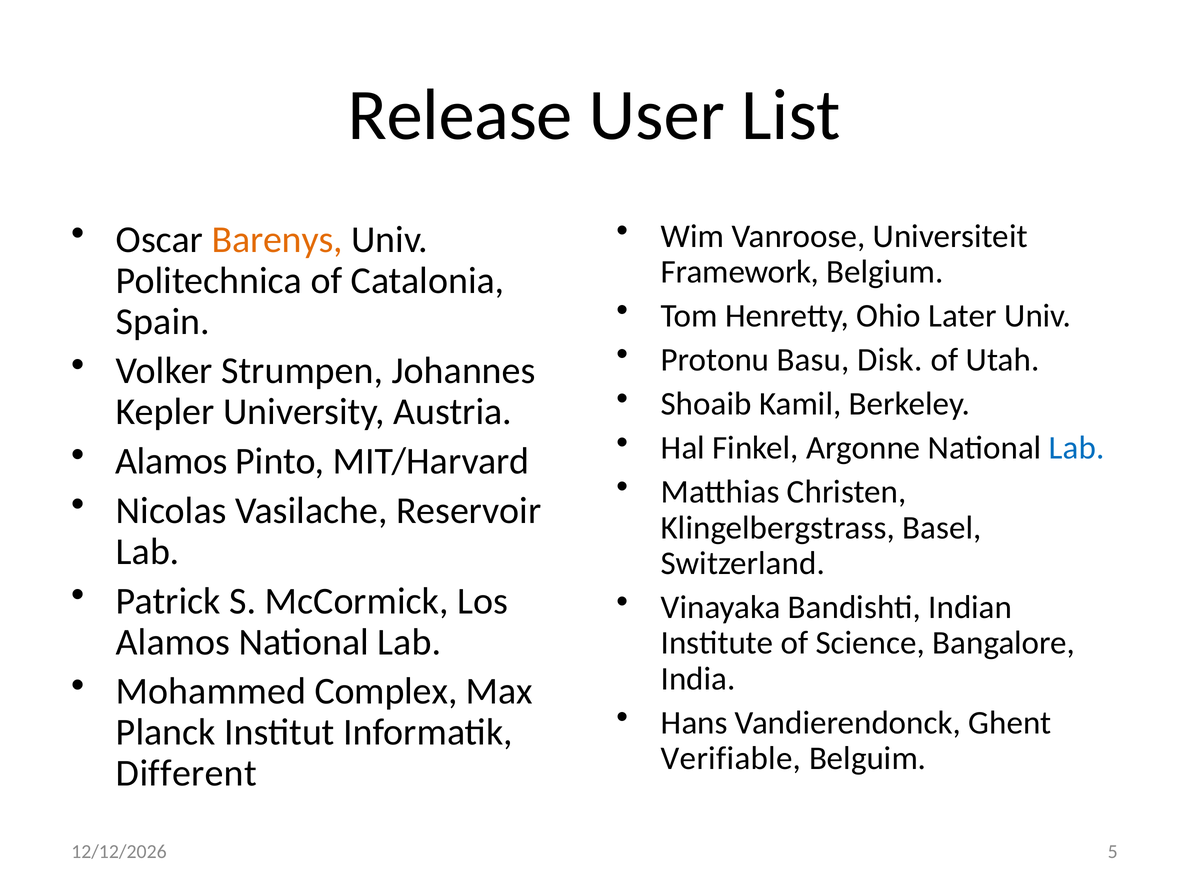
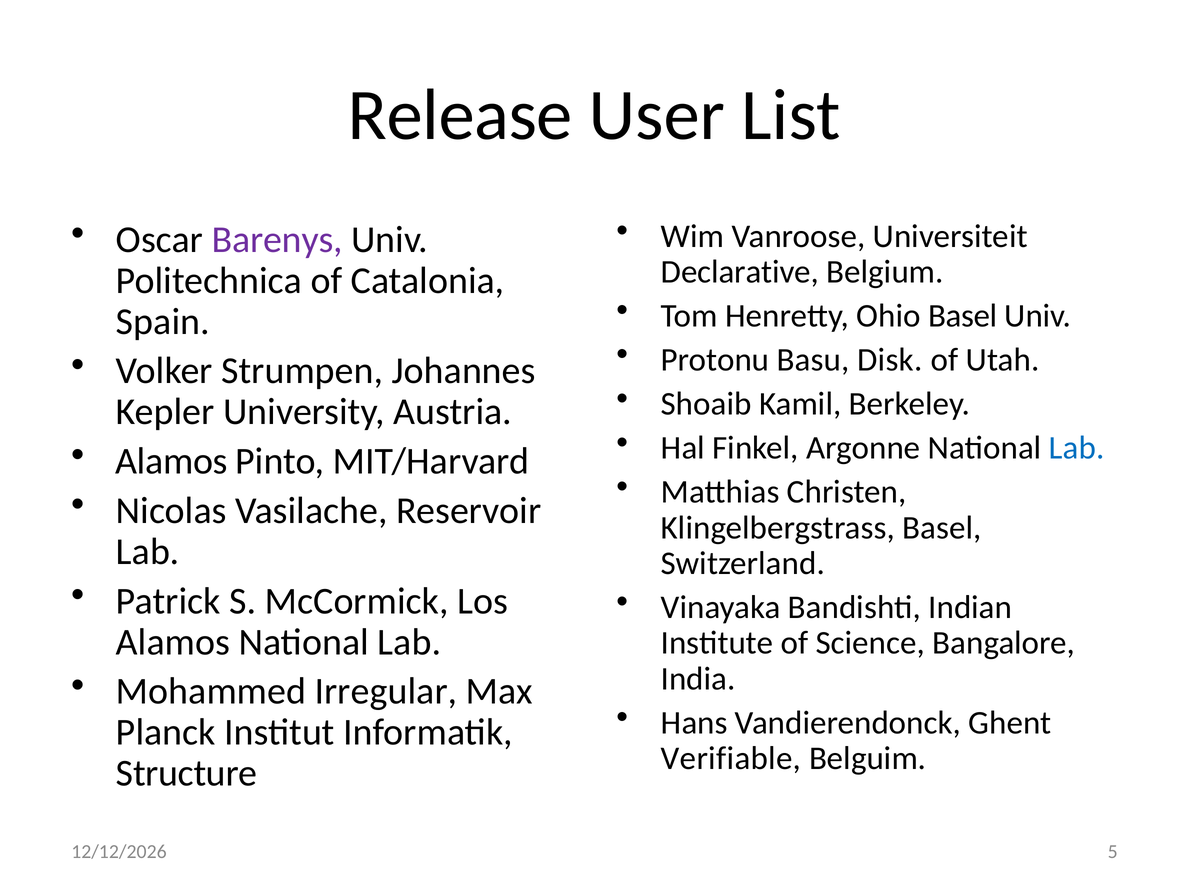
Barenys colour: orange -> purple (277, 239)
Framework: Framework -> Declarative (740, 272)
Ohio Later: Later -> Basel (963, 316)
Complex: Complex -> Irregular (386, 691)
Different: Different -> Structure (187, 773)
